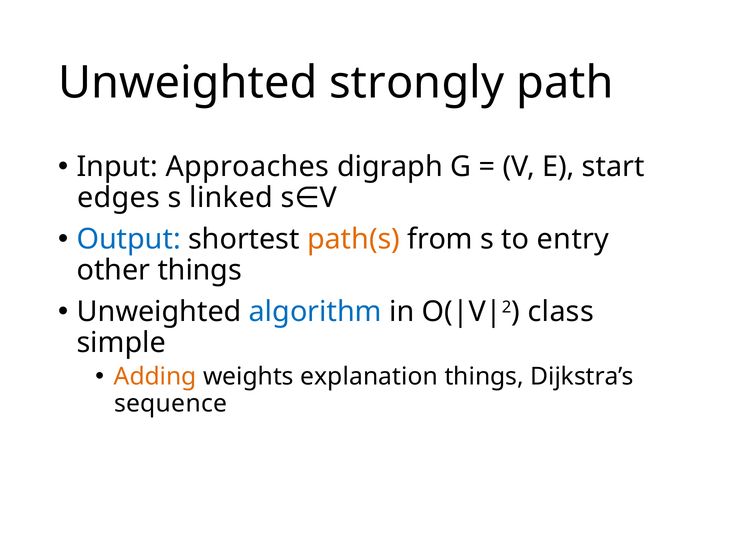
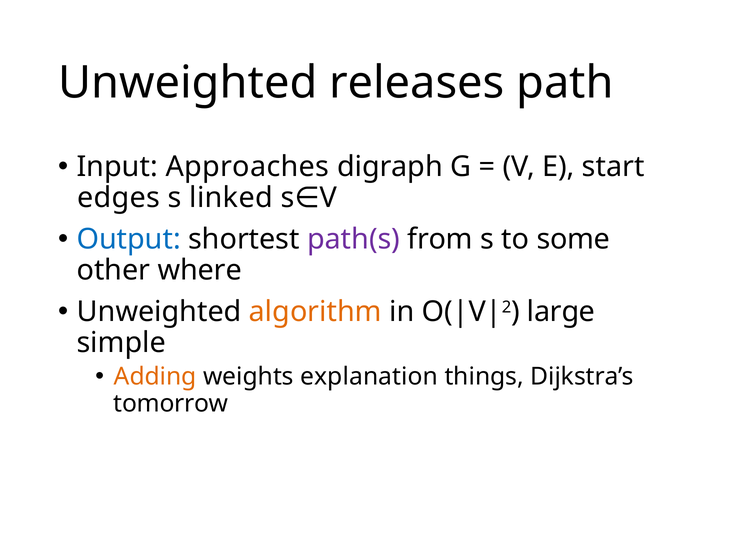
strongly: strongly -> releases (417, 83)
path(s colour: orange -> purple (354, 239)
entry: entry -> some (573, 239)
other things: things -> where (200, 270)
algorithm colour: blue -> orange (315, 312)
class: class -> large (561, 312)
sequence: sequence -> tomorrow (171, 403)
